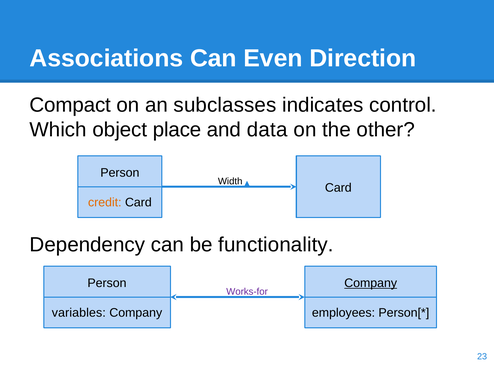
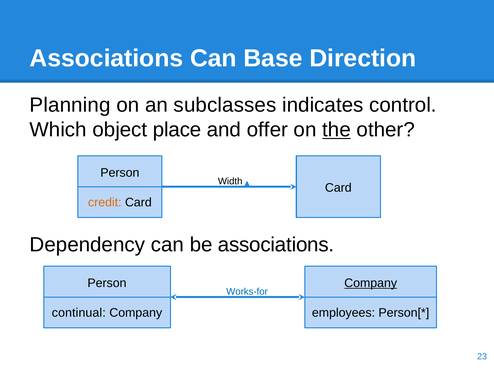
Even: Even -> Base (273, 59)
Compact: Compact -> Planning (70, 105)
data: data -> offer (267, 130)
the underline: none -> present (337, 130)
be functionality: functionality -> associations (276, 245)
Works-for colour: purple -> blue (247, 292)
variables: variables -> continual (79, 313)
